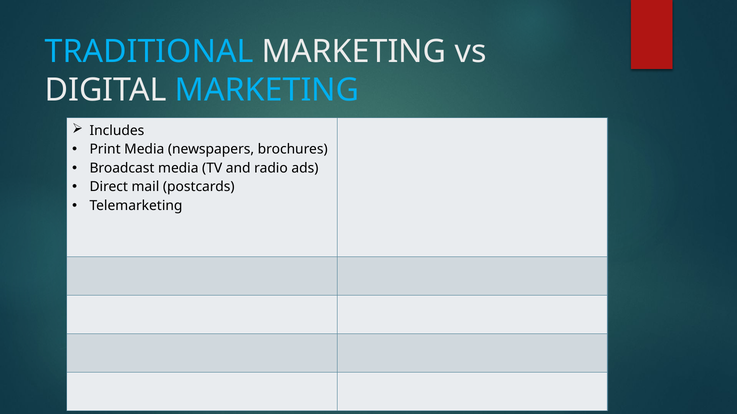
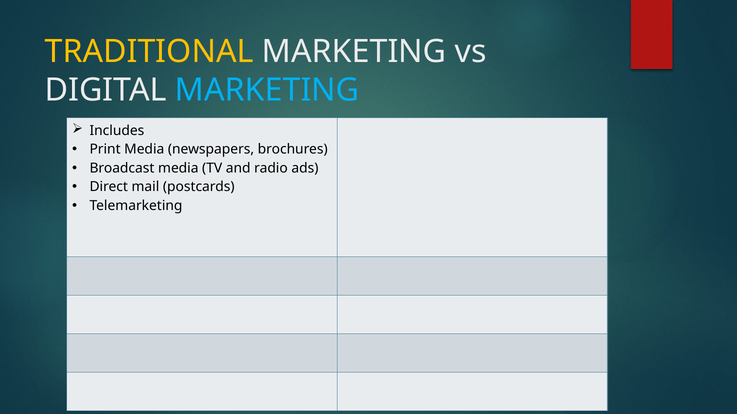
TRADITIONAL colour: light blue -> yellow (149, 52)
